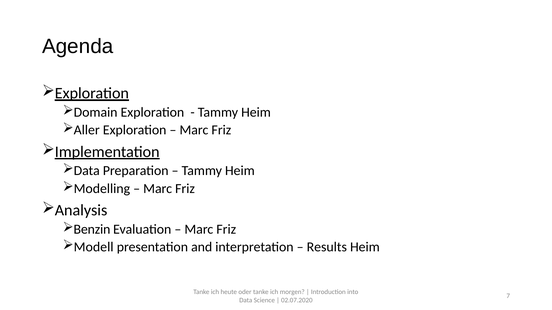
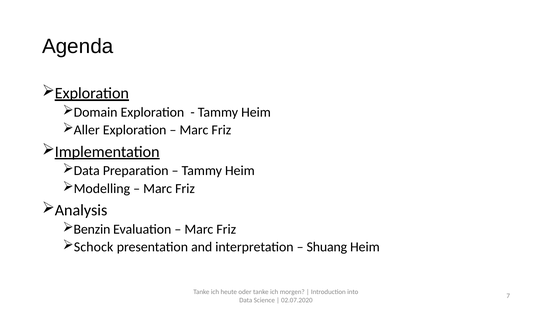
Modell: Modell -> Schock (94, 247)
Results: Results -> Shuang (327, 247)
